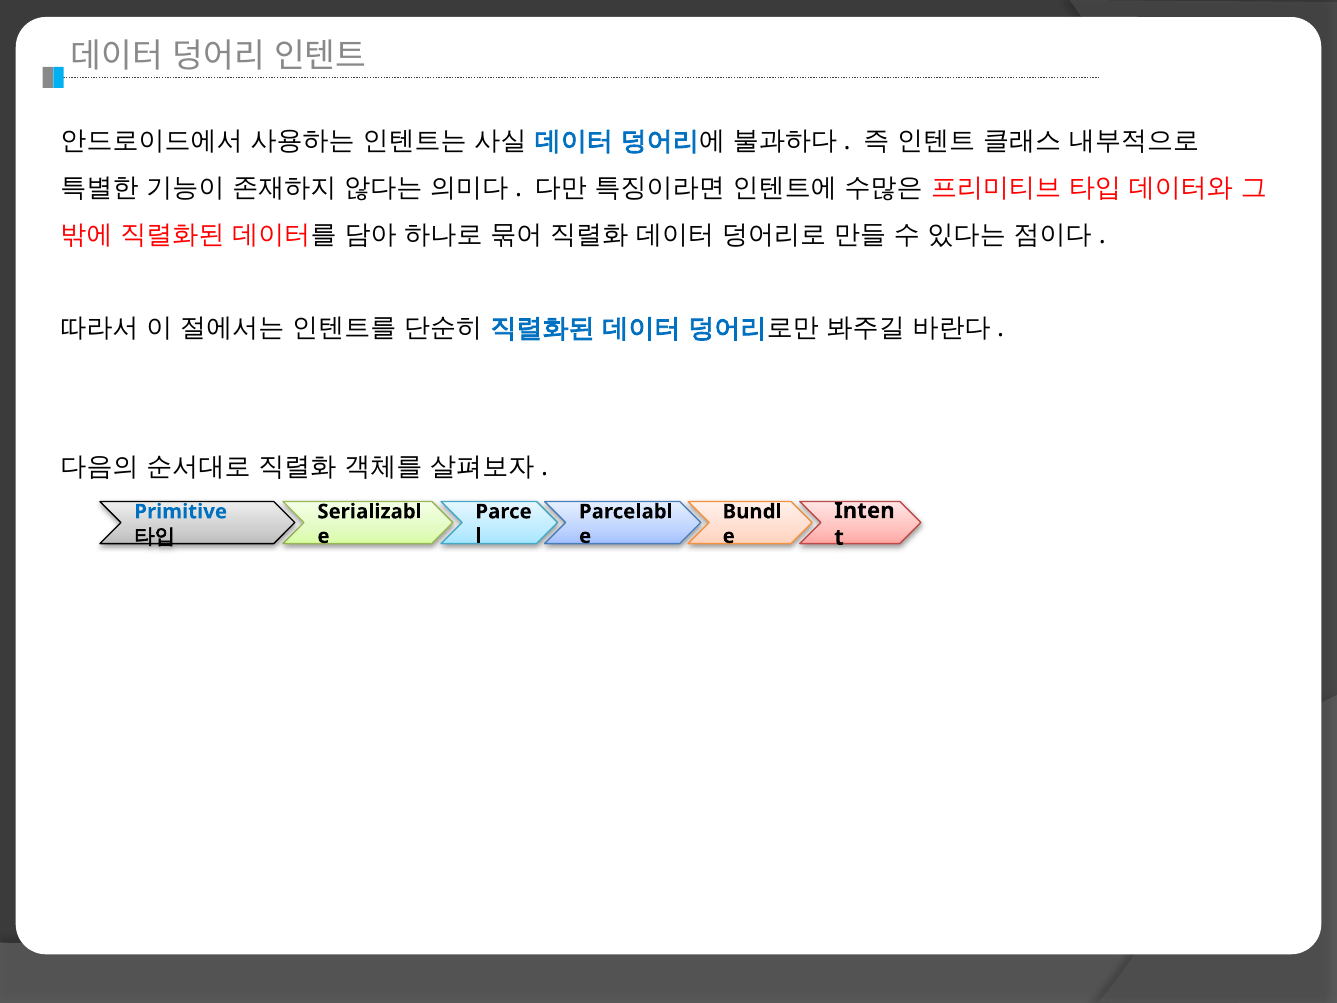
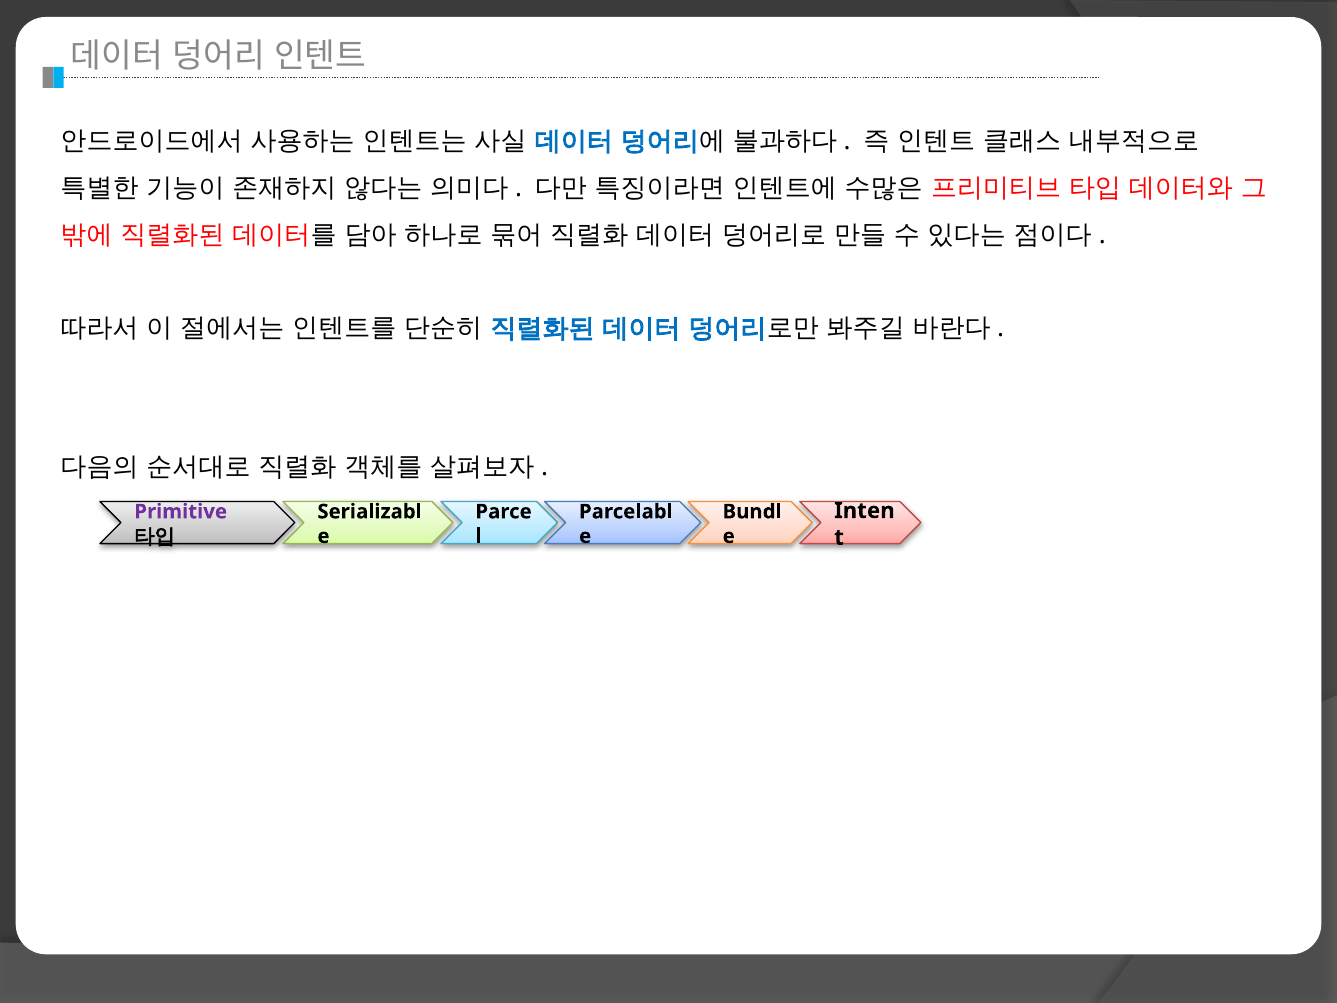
Primitive colour: blue -> purple (181, 512)
